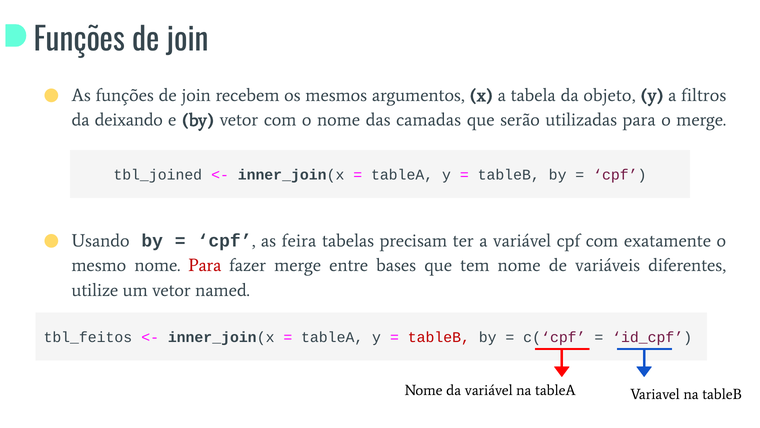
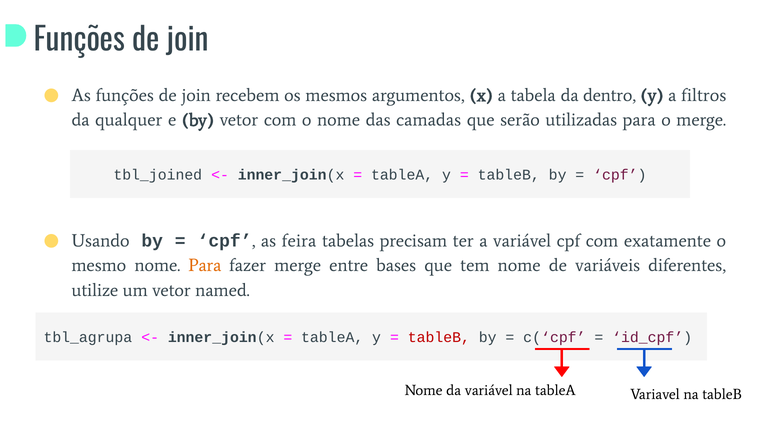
objeto: objeto -> dentro (610, 95)
deixando: deixando -> qualquer (129, 120)
Para colour: red -> orange (205, 265)
tbl_feitos: tbl_feitos -> tbl_agrupa (88, 337)
